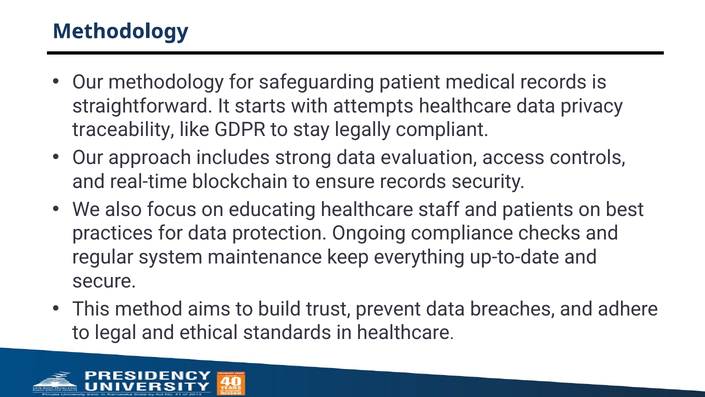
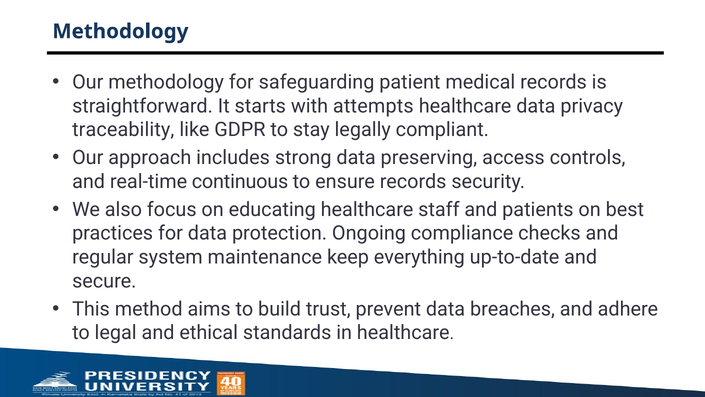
evaluation: evaluation -> preserving (429, 158)
blockchain: blockchain -> continuous (240, 181)
